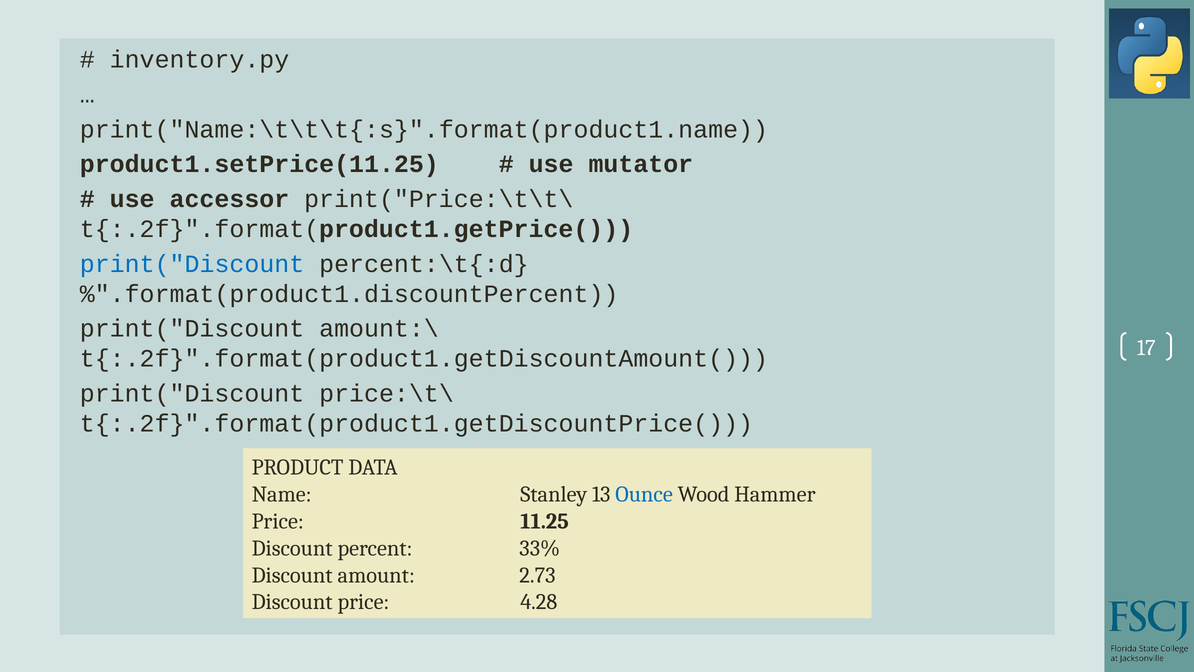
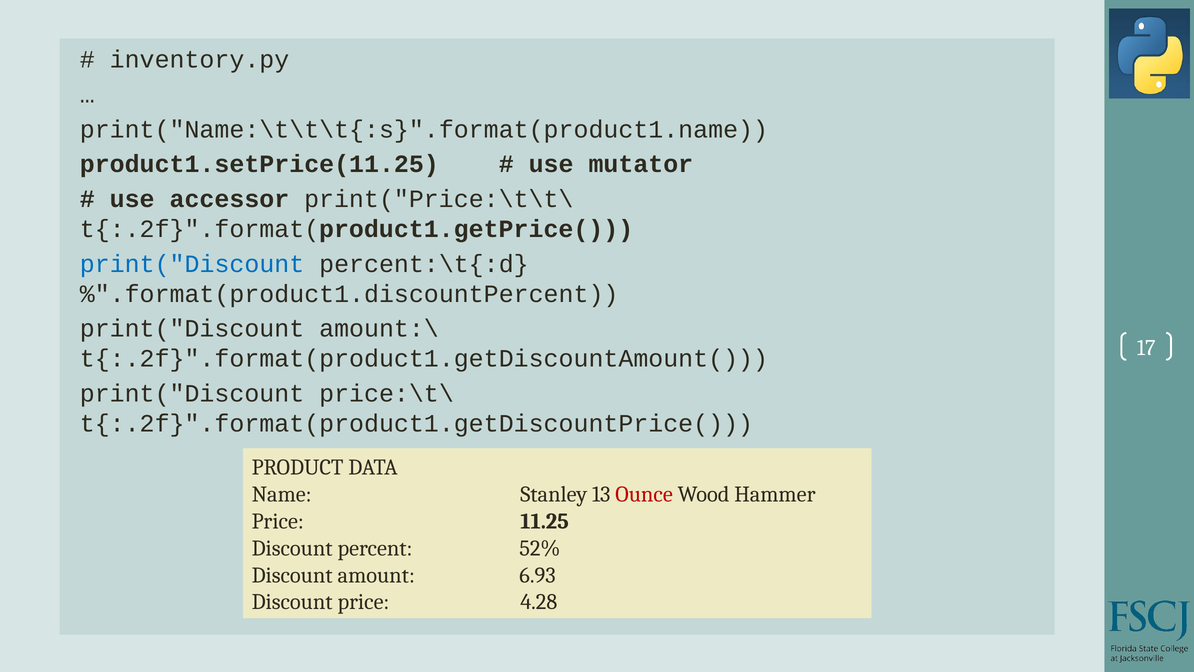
Ounce colour: blue -> red (644, 494)
33%: 33% -> 52% (540, 548)
2.73: 2.73 -> 6.93 (537, 575)
